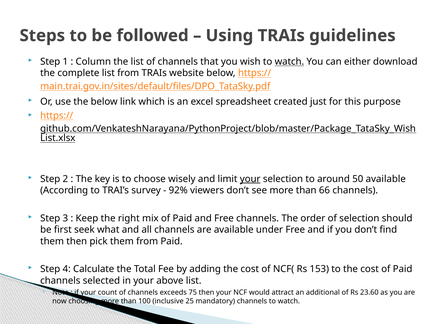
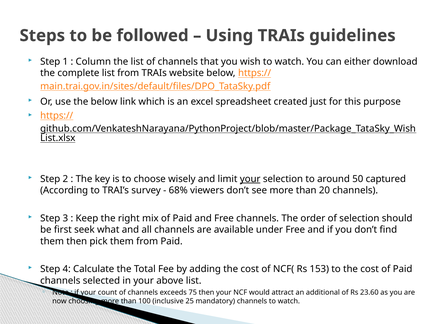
watch underline: present -> none (289, 62)
50 available: available -> captured (386, 179)
92%: 92% -> 68% (178, 190)
66: 66 -> 20 (324, 190)
